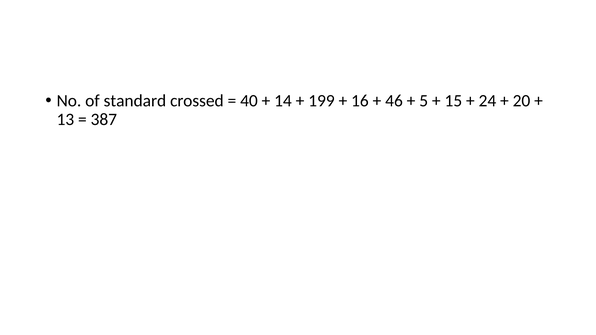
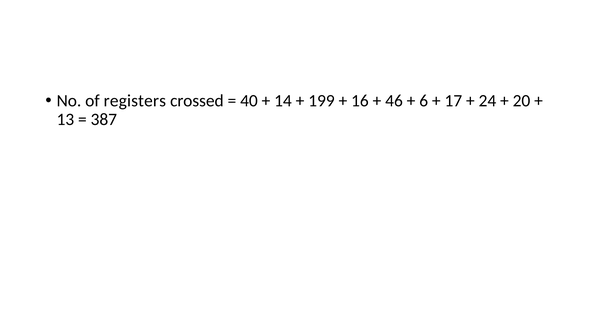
standard: standard -> registers (135, 101)
5: 5 -> 6 (424, 101)
15: 15 -> 17 (453, 101)
